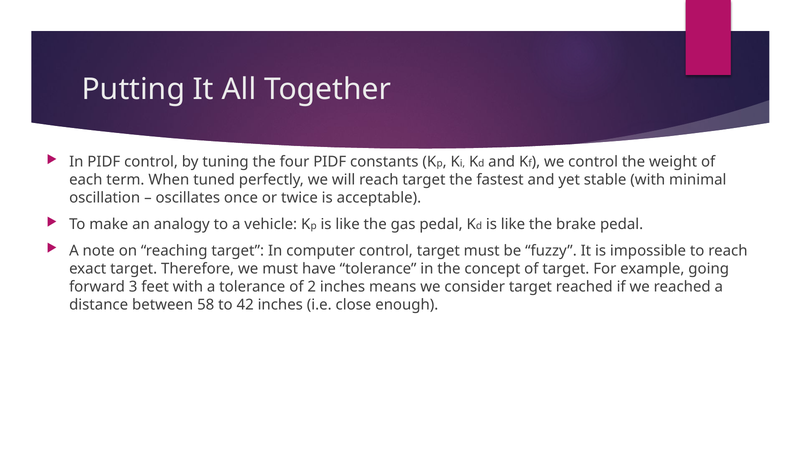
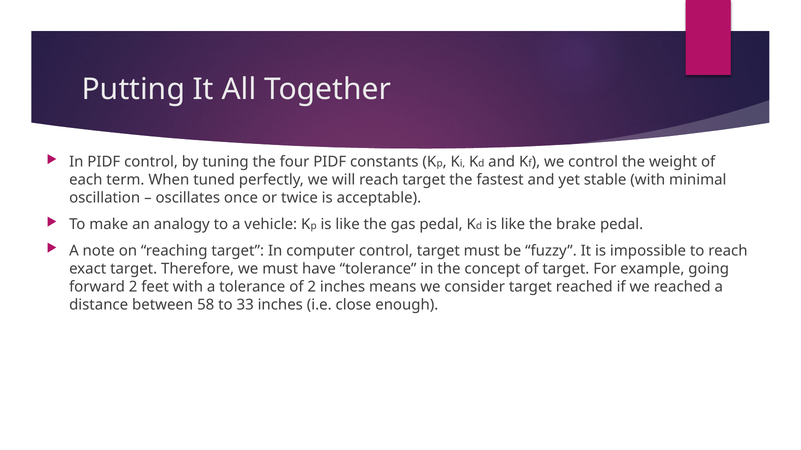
forward 3: 3 -> 2 (133, 287)
42: 42 -> 33 (245, 305)
